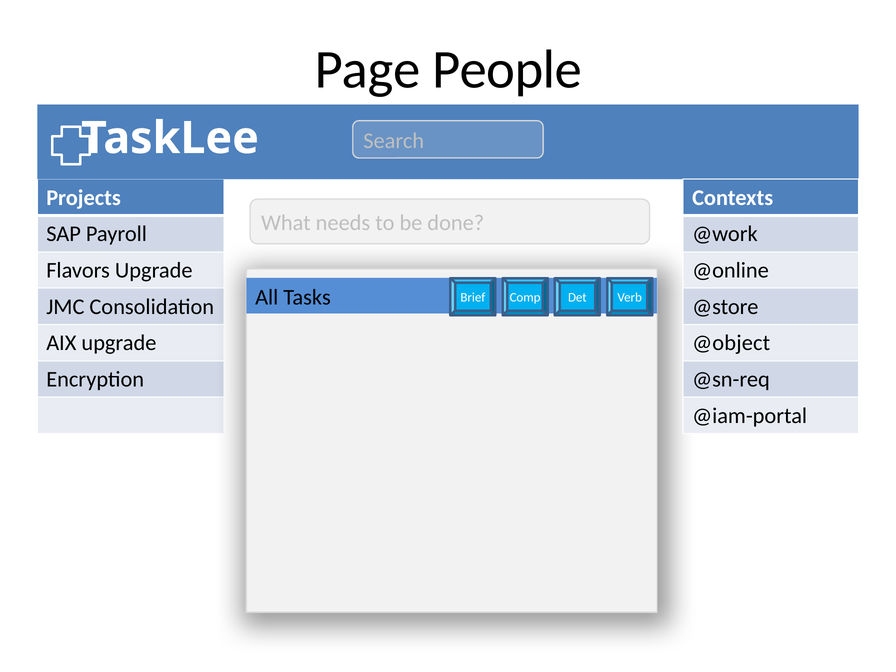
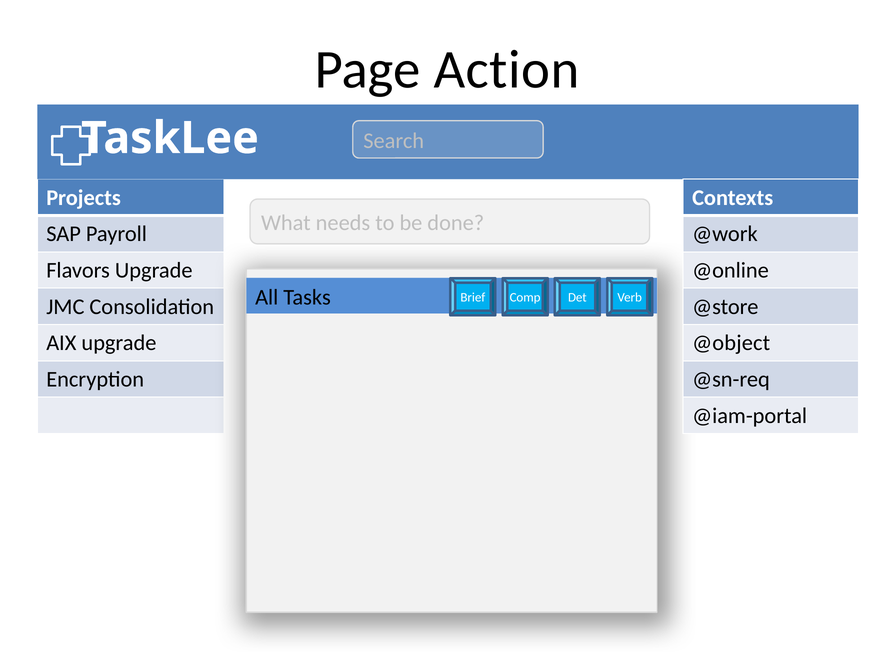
People: People -> Action (507, 70)
